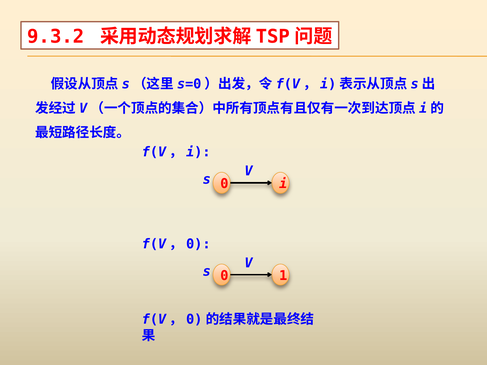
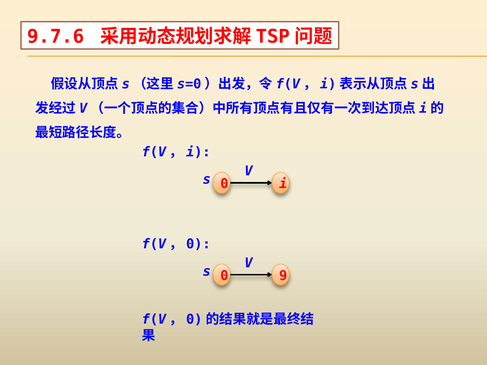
9.3.2: 9.3.2 -> 9.7.6 (56, 37)
1: 1 -> 9 (283, 276)
